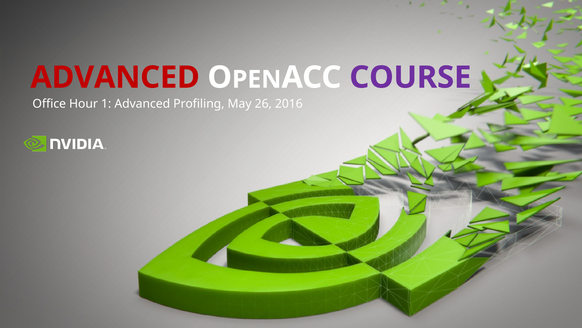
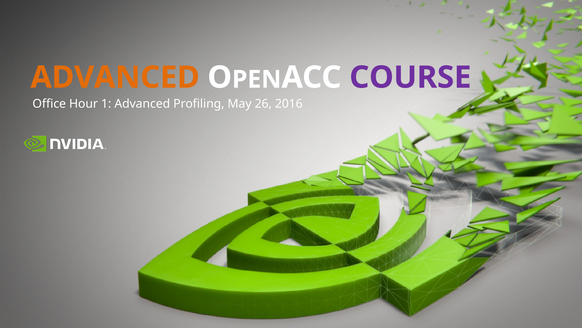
ADVANCED colour: red -> orange (115, 77)
